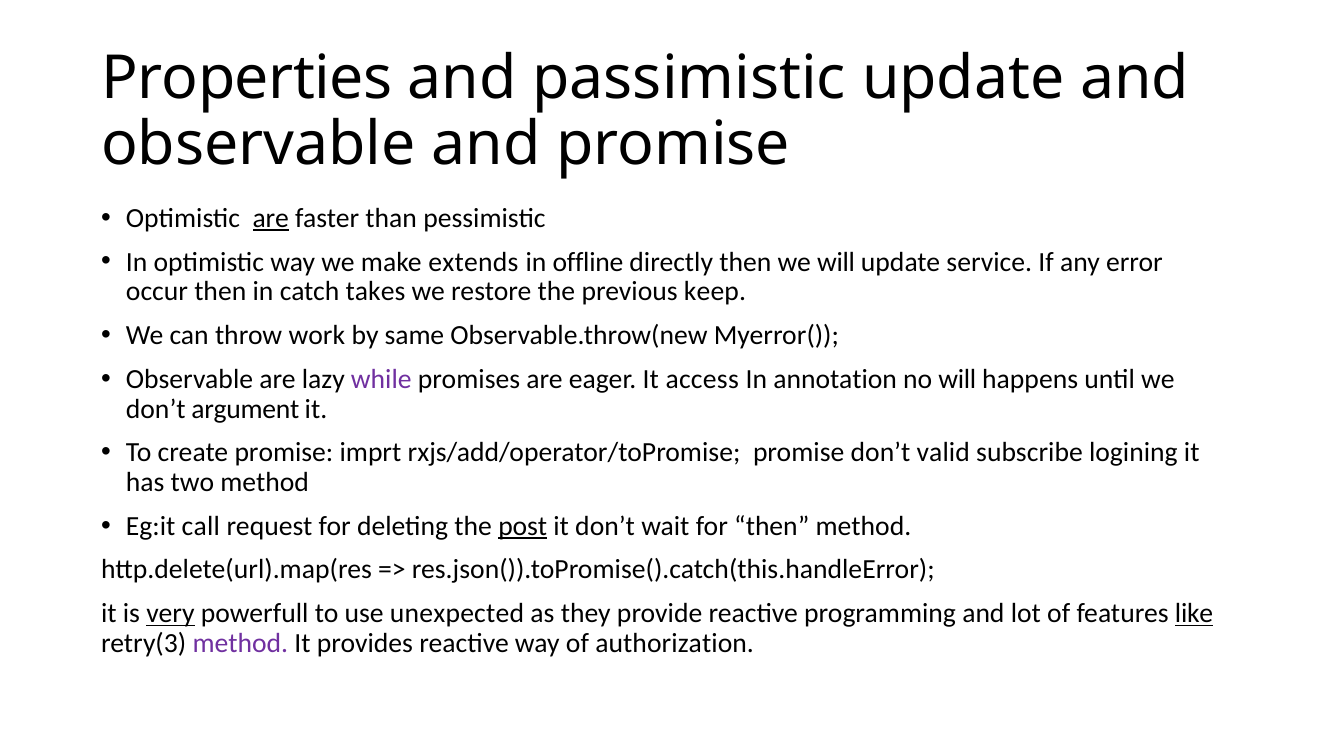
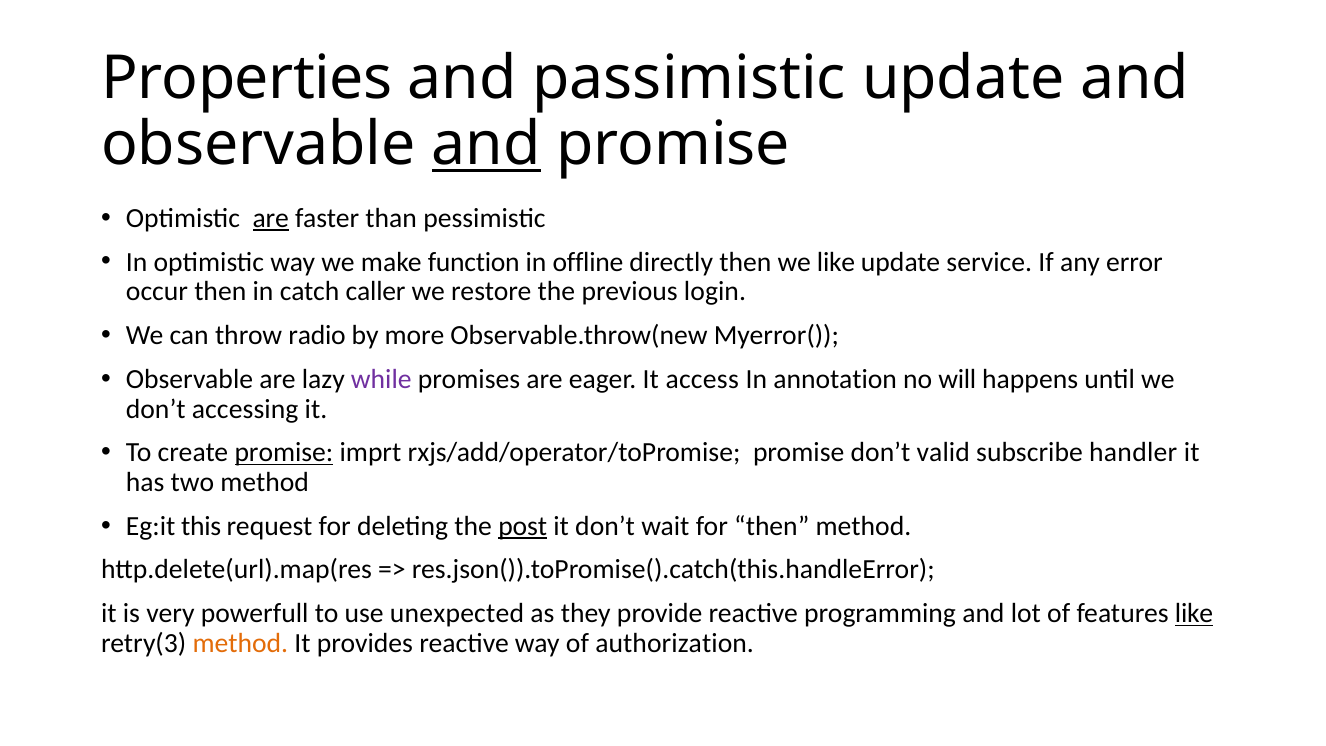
and underline: none -> present (486, 144)
extends: extends -> function (474, 262)
we will: will -> like (836, 262)
takes: takes -> caller (376, 292)
keep: keep -> login (715, 292)
work: work -> radio (317, 335)
same: same -> more (414, 335)
argument: argument -> accessing (245, 409)
promise underline: none -> present (284, 453)
logining: logining -> handler (1133, 453)
call: call -> this (201, 526)
very underline: present -> none (170, 613)
method colour: purple -> orange (240, 643)
